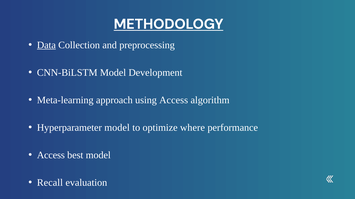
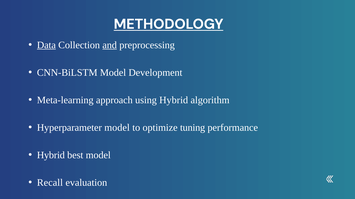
and underline: none -> present (110, 45)
using Access: Access -> Hybrid (174, 100)
where: where -> tuning (193, 128)
Access: Access -> Hybrid (51, 156)
